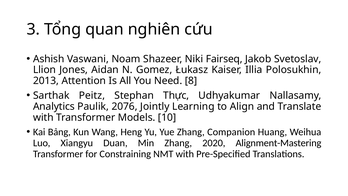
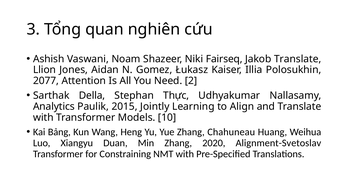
Jakob Svetoslav: Svetoslav -> Translate (298, 59)
2013: 2013 -> 2077 (46, 81)
8: 8 -> 2 (191, 81)
Peitz: Peitz -> Della (92, 95)
2076: 2076 -> 2015 (125, 106)
Companion: Companion -> Chahuneau (231, 132)
Alignment-Mastering: Alignment-Mastering -> Alignment-Svetoslav (278, 143)
